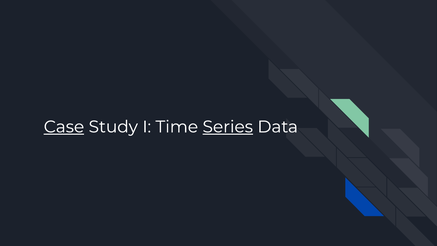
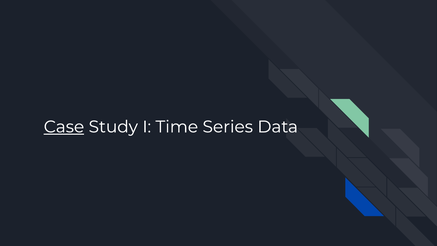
Series underline: present -> none (228, 127)
